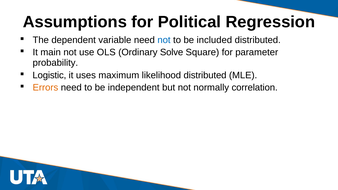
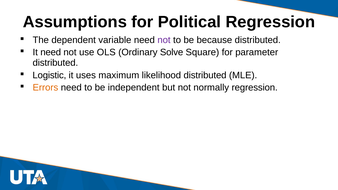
not colour: blue -> purple (164, 40)
included: included -> because (214, 40)
It main: main -> need (51, 52)
probability: probability -> distributed (55, 63)
normally correlation: correlation -> regression (255, 88)
